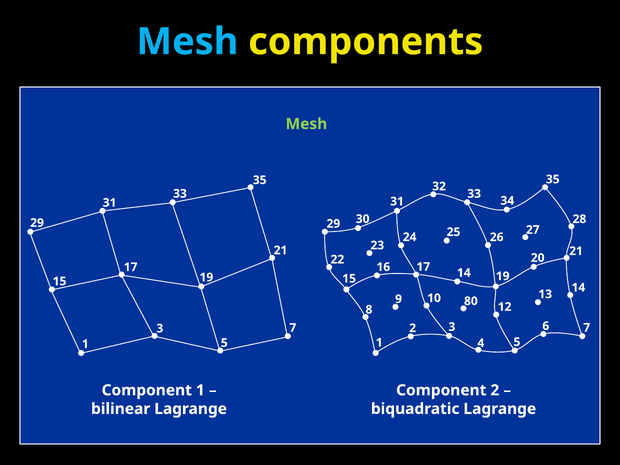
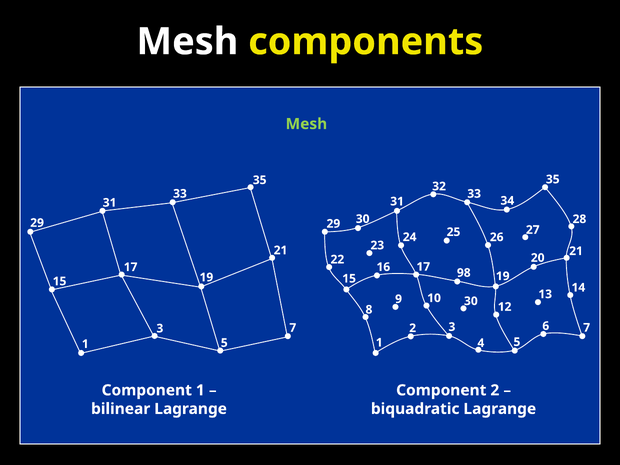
Mesh colour: light blue -> white (187, 42)
17 14: 14 -> 98 (464, 273)
10 80: 80 -> 30 (471, 301)
